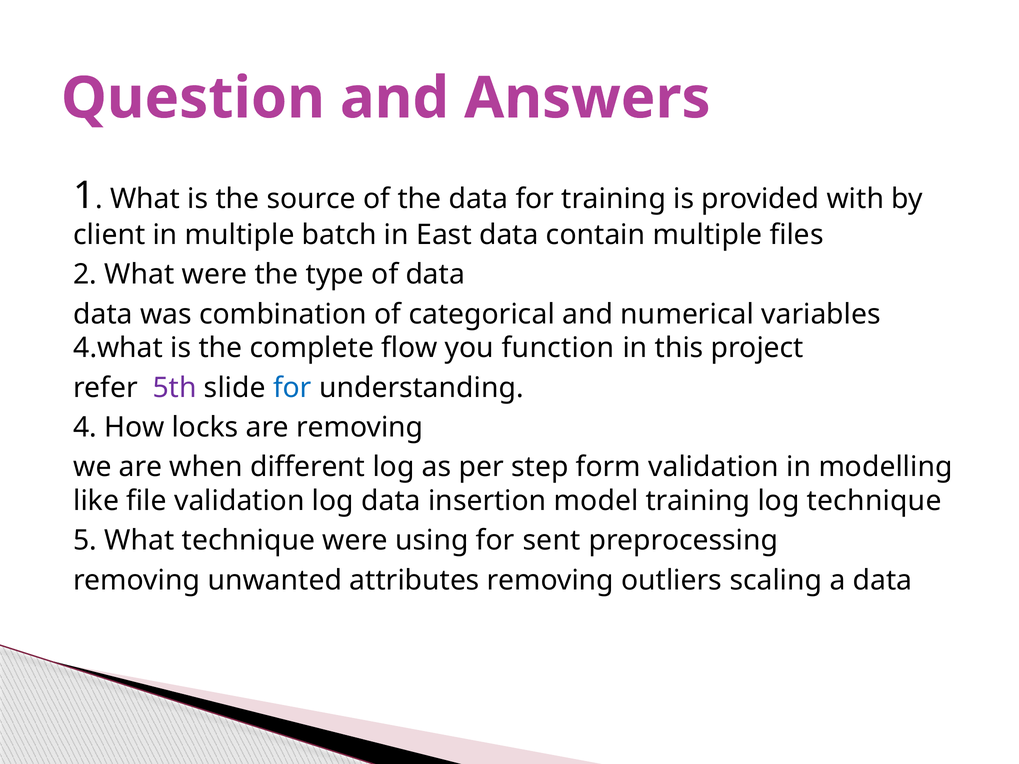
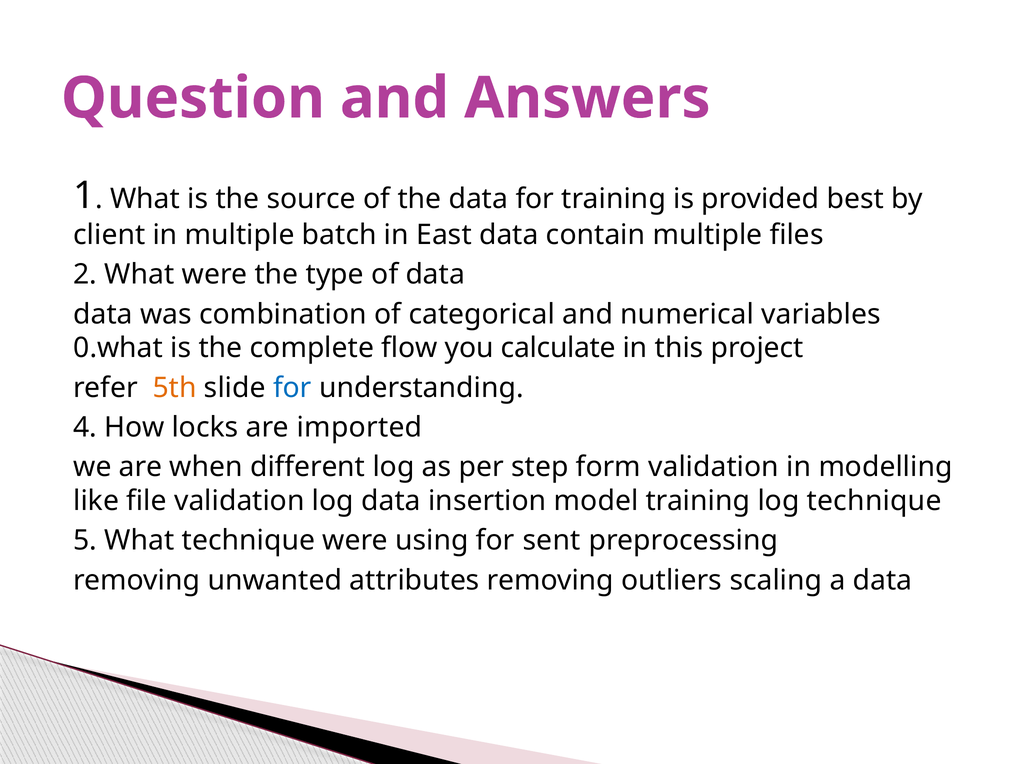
with: with -> best (855, 199)
4.what: 4.what -> 0.what (118, 348)
function: function -> calculate (558, 348)
5th colour: purple -> orange (175, 388)
are removing: removing -> imported (360, 428)
